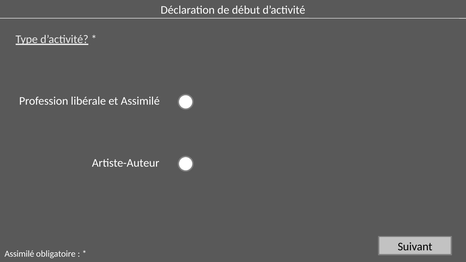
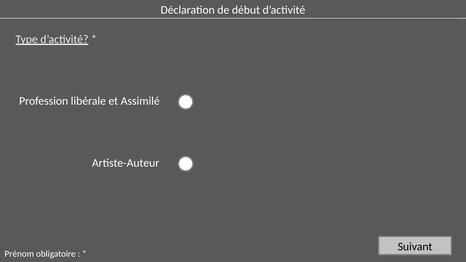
Assimilé: Assimilé -> Prénom (19, 254)
